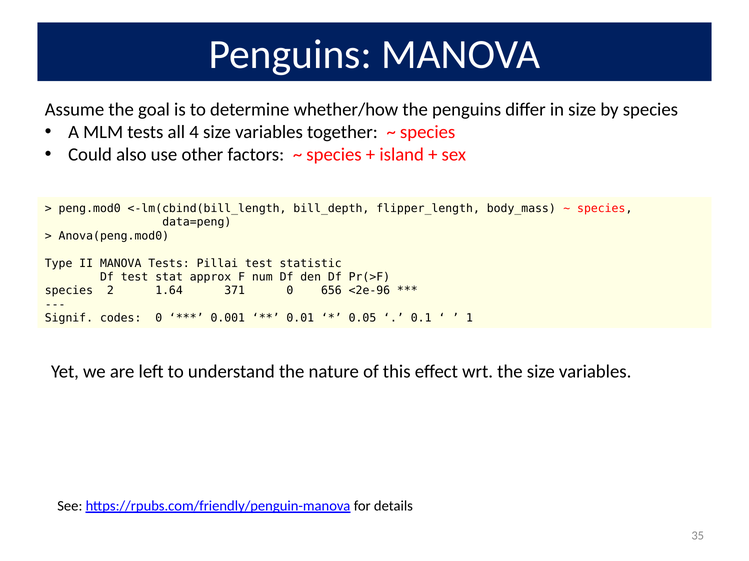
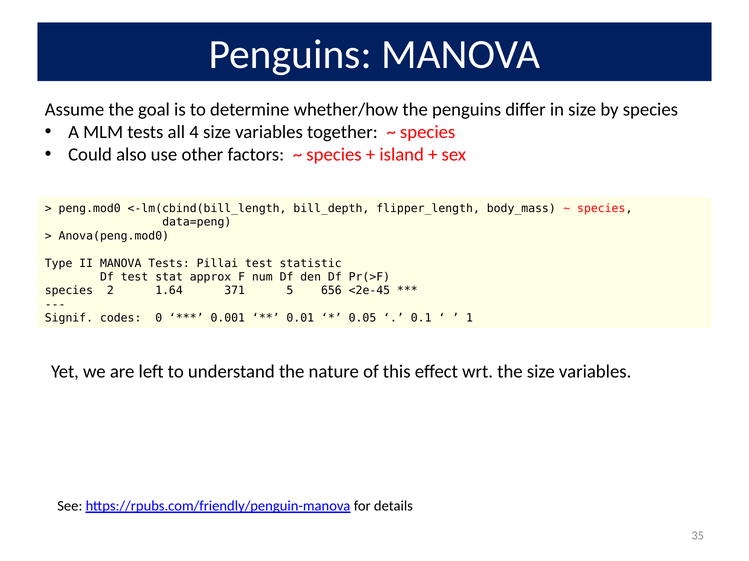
371 0: 0 -> 5 (290, 291)
<2e-96: <2e-96 -> <2e-45 (369, 291)
